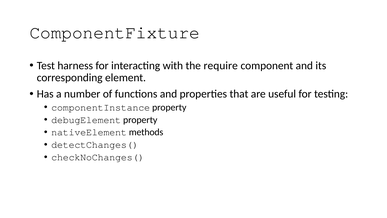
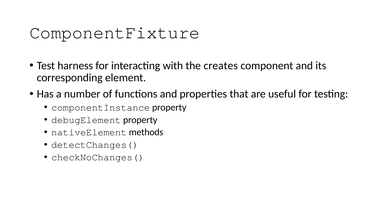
require: require -> creates (221, 65)
